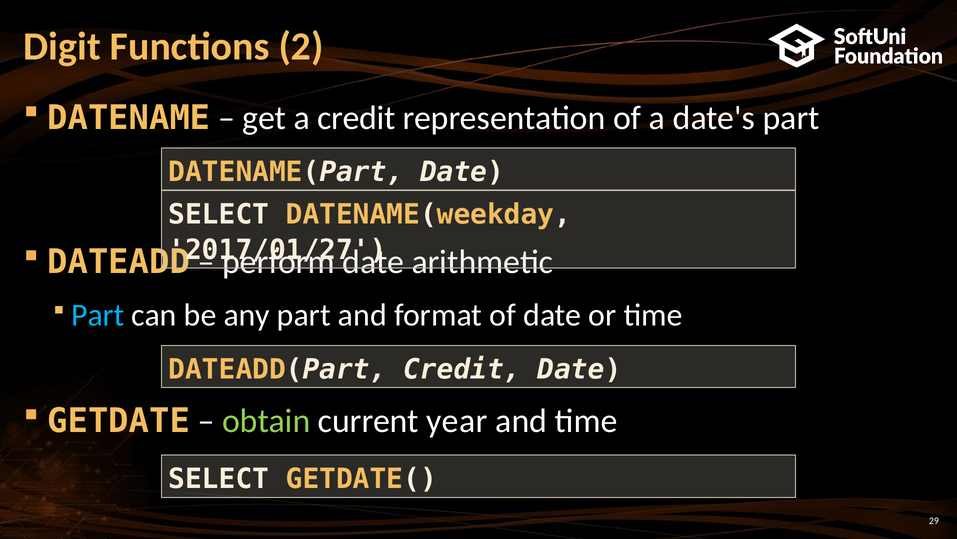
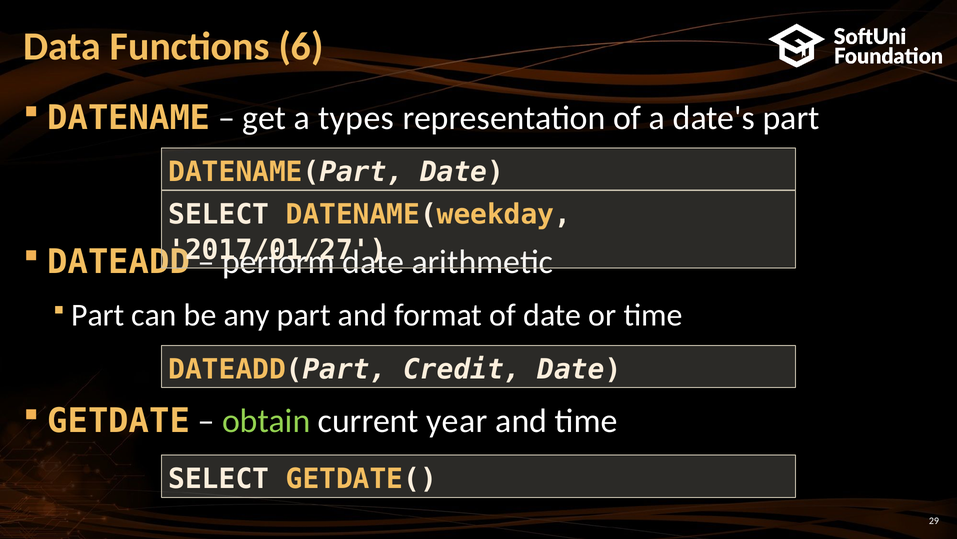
Digit: Digit -> Data (62, 47)
2: 2 -> 6 (301, 47)
a credit: credit -> types (356, 118)
Part colour: light blue -> white (98, 315)
